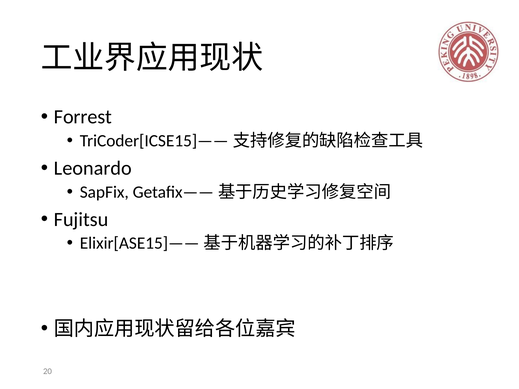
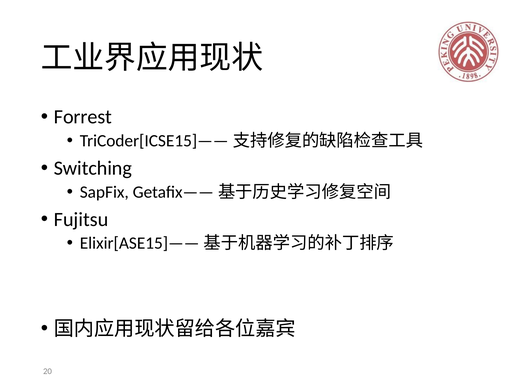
Leonardo: Leonardo -> Switching (93, 168)
